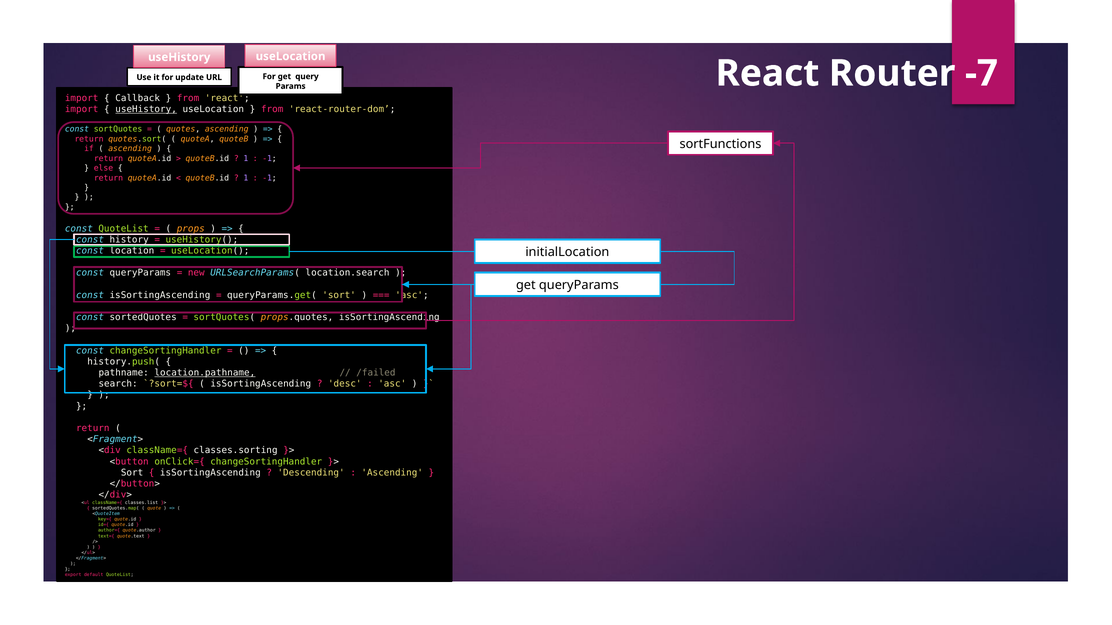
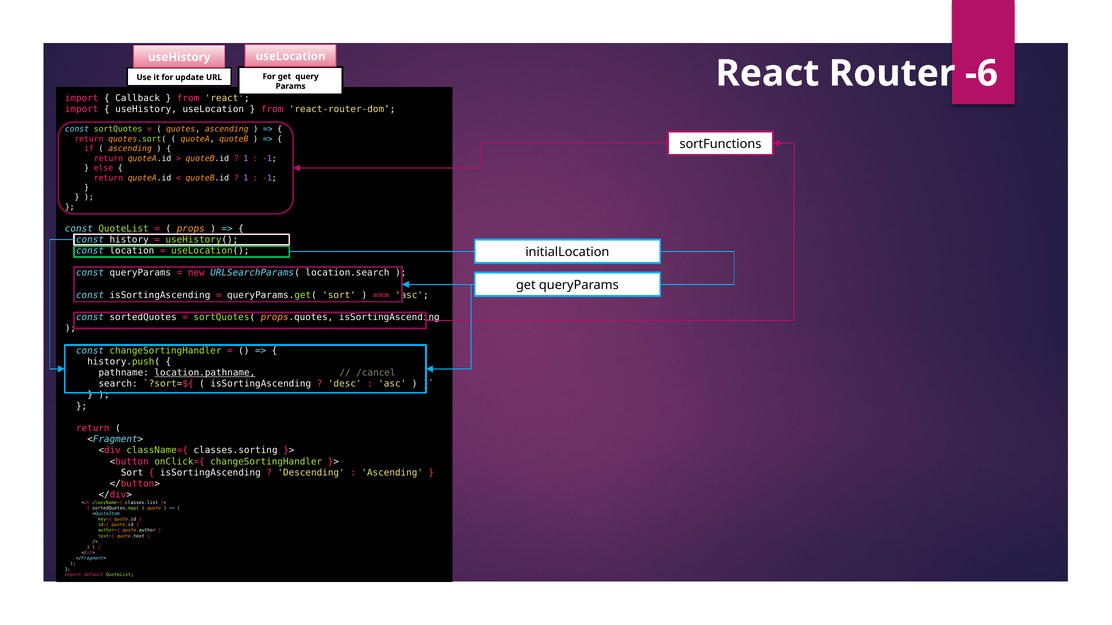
-7: -7 -> -6 (982, 73)
useHistory underline: present -> none (146, 109)
/failed: /failed -> /cancel (376, 373)
